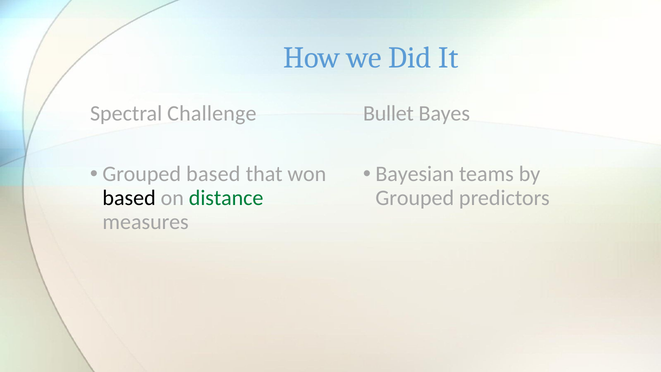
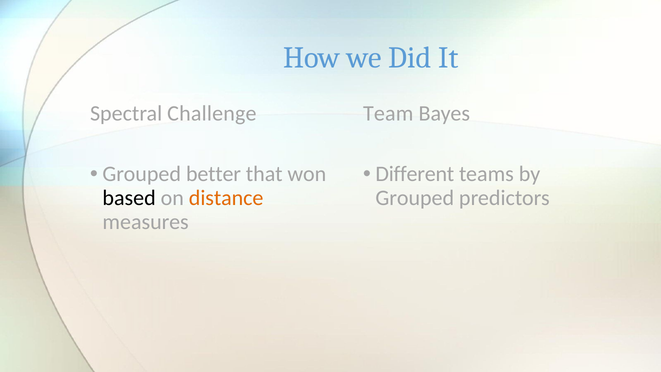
Bullet: Bullet -> Team (388, 113)
Grouped based: based -> better (214, 174)
Bayesian: Bayesian -> Different (415, 174)
distance colour: green -> orange (226, 198)
